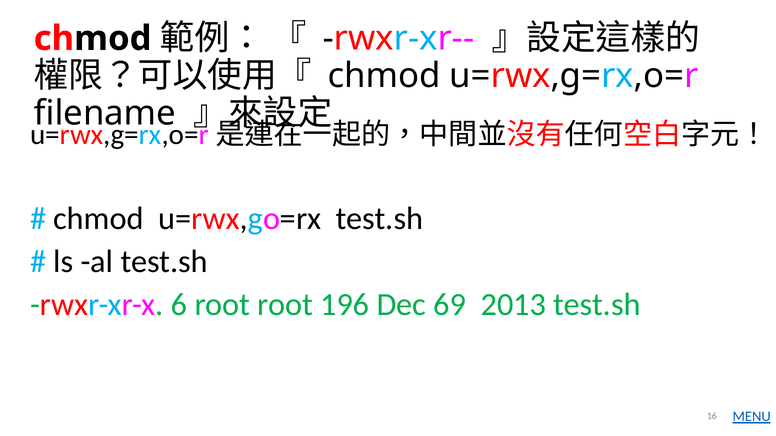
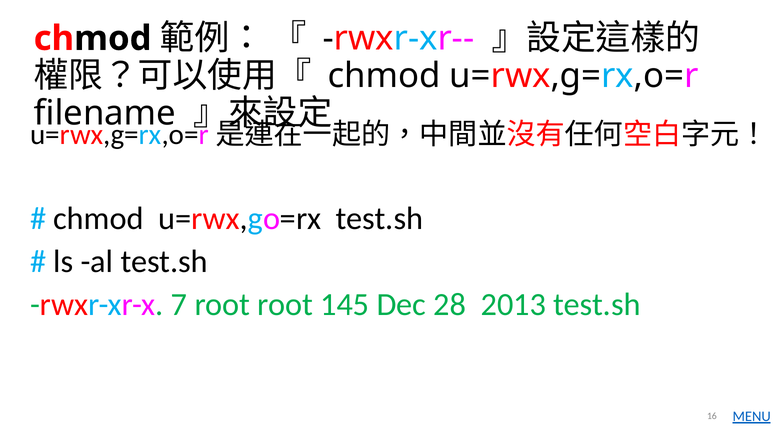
6: 6 -> 7 (179, 305)
196: 196 -> 145 (345, 305)
69: 69 -> 28 (450, 305)
